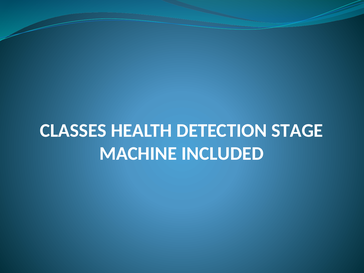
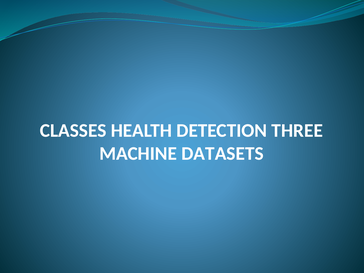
STAGE: STAGE -> THREE (297, 131)
INCLUDED: INCLUDED -> DATASETS (222, 154)
